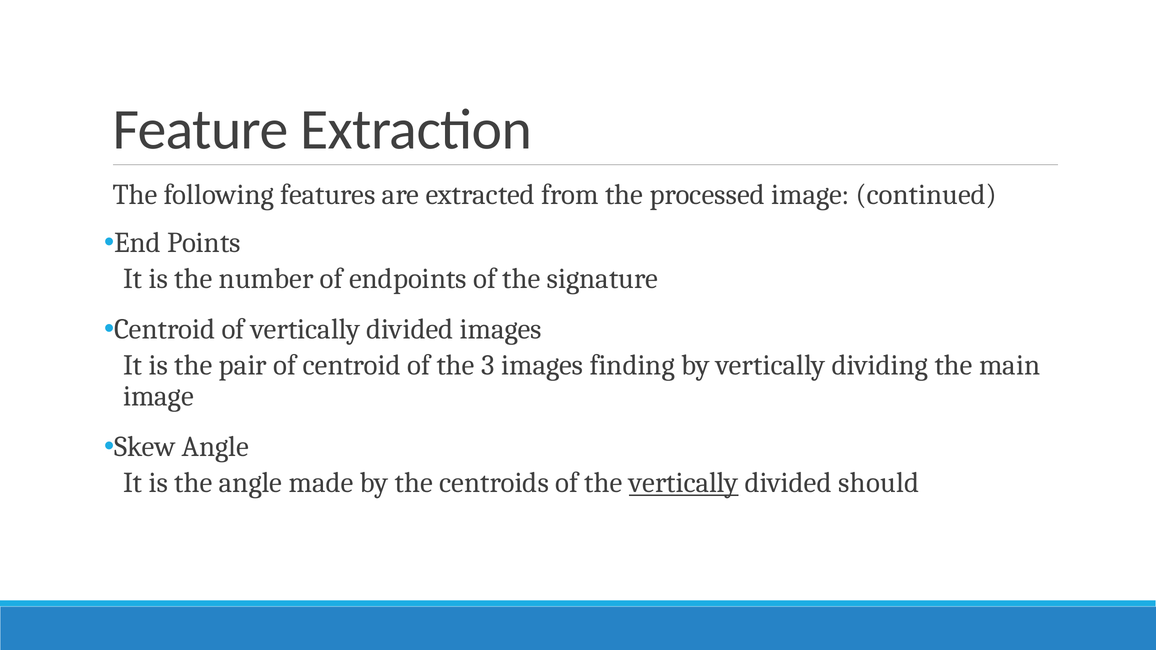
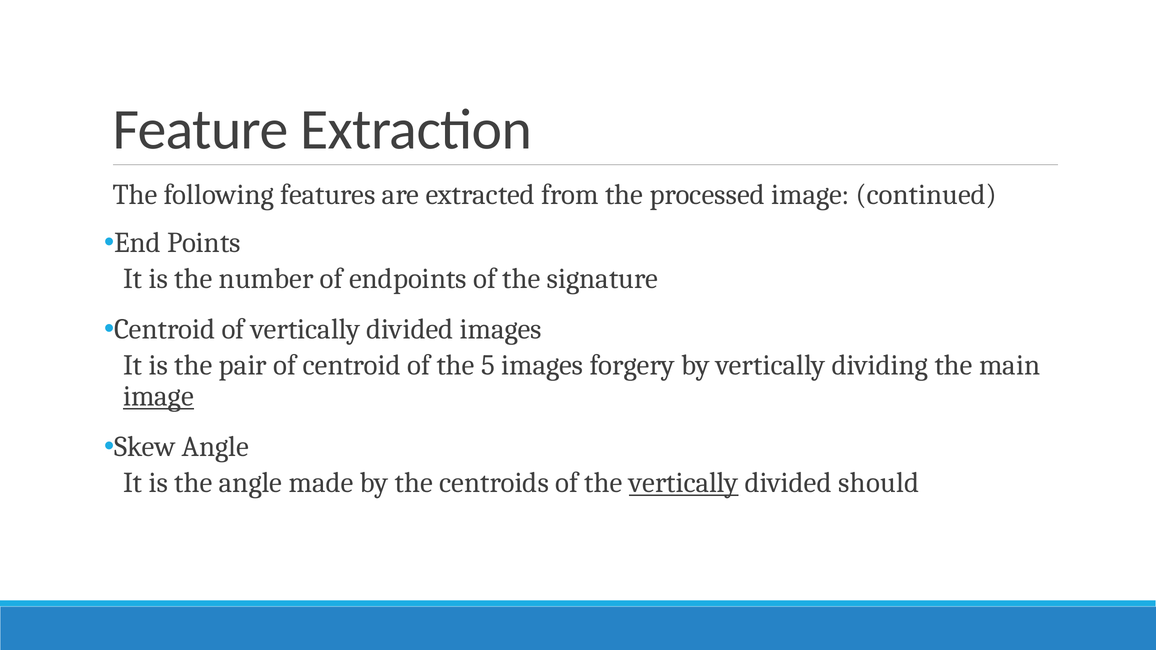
3: 3 -> 5 (488, 365)
finding: finding -> forgery (632, 365)
image underline: none -> present (159, 397)
